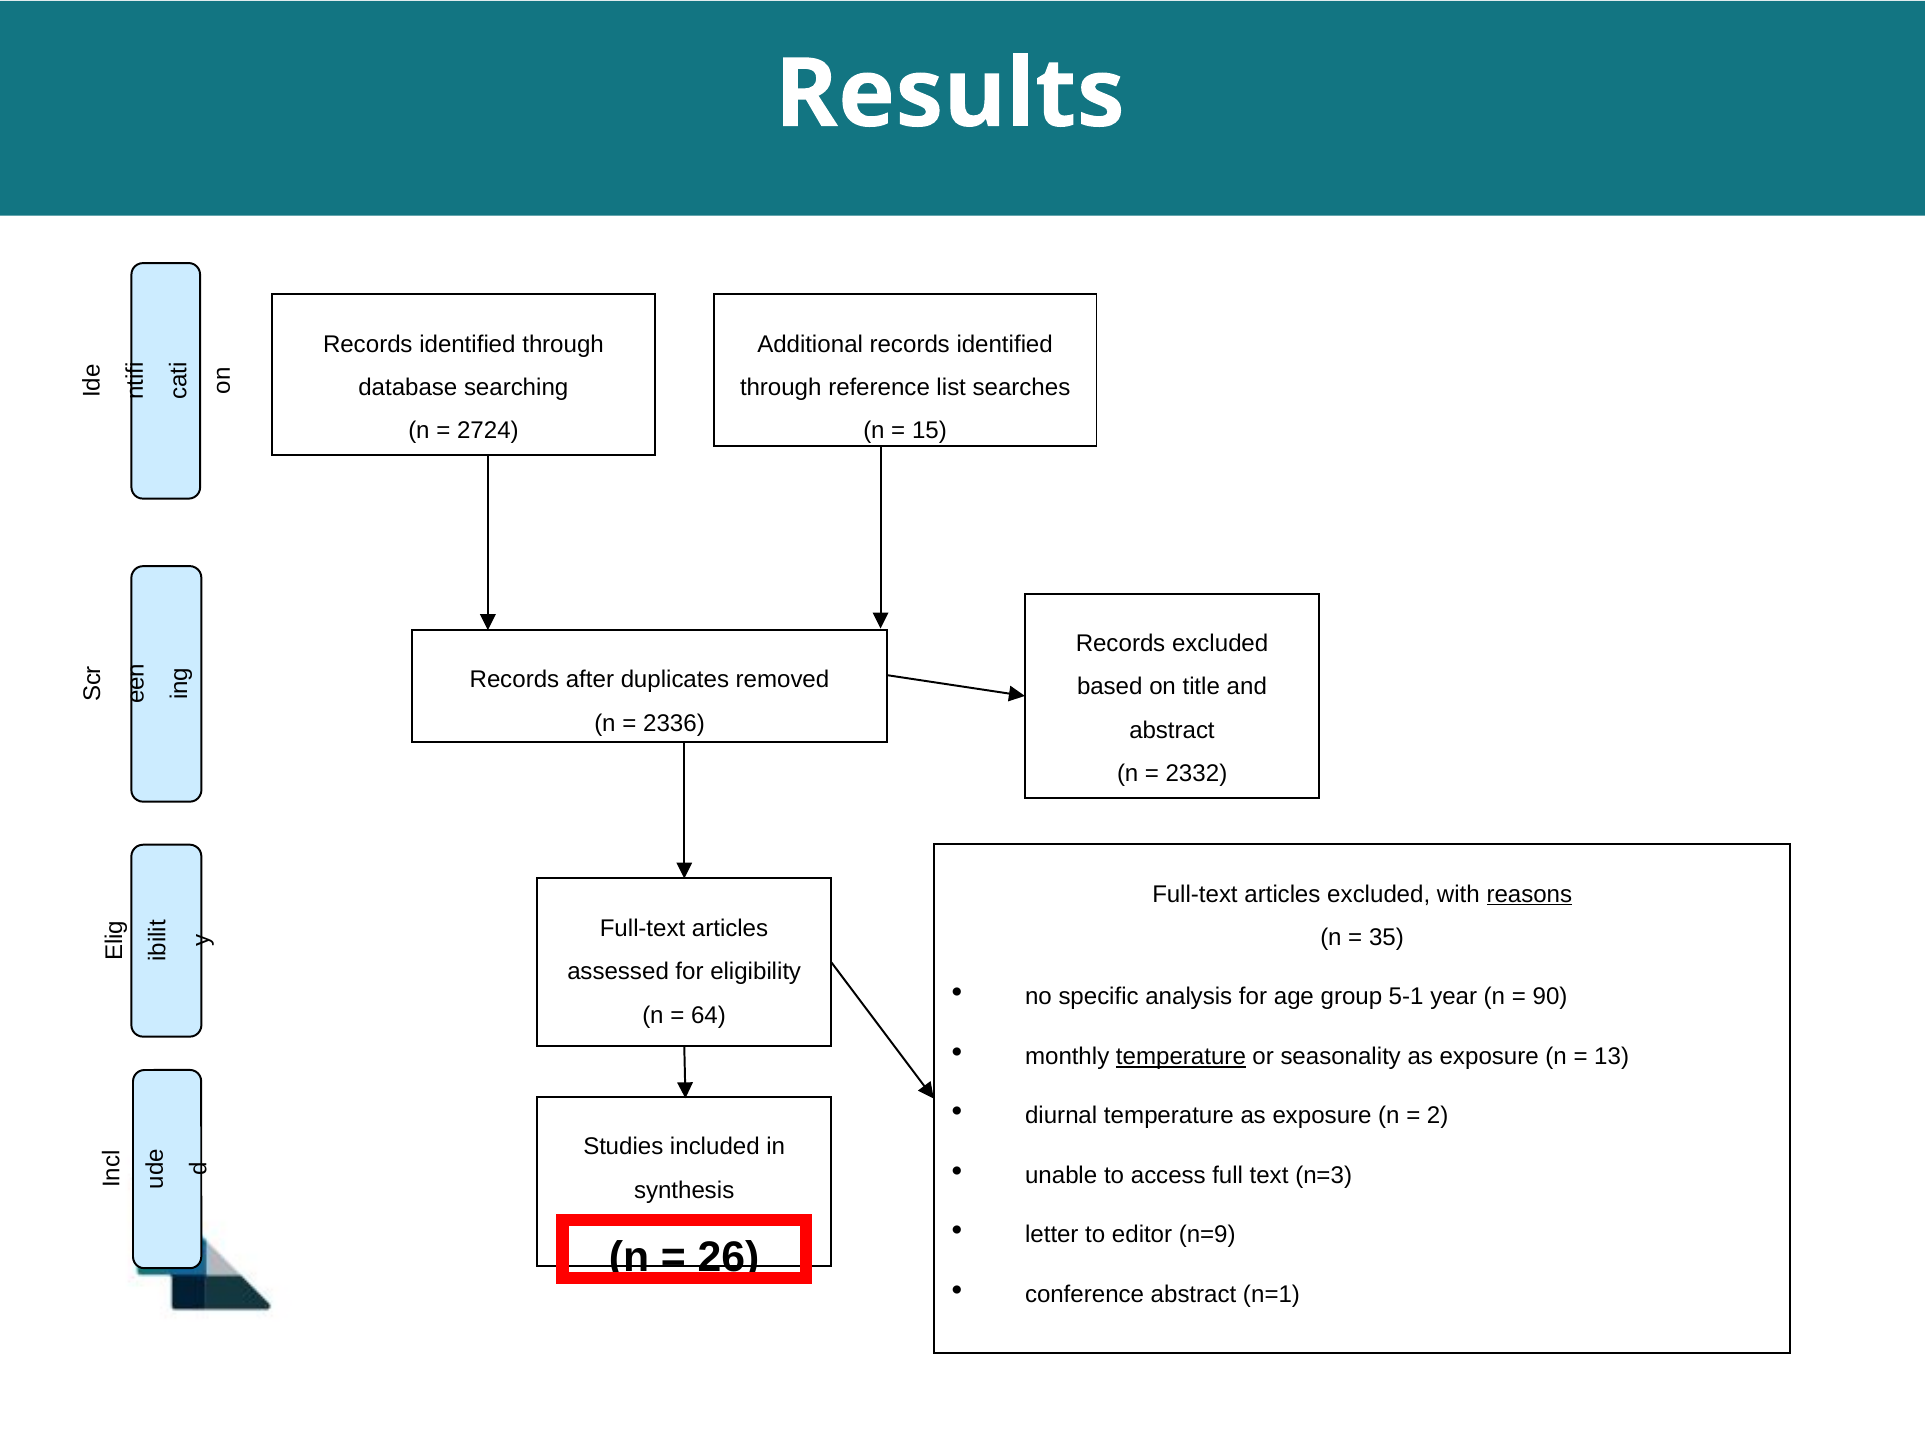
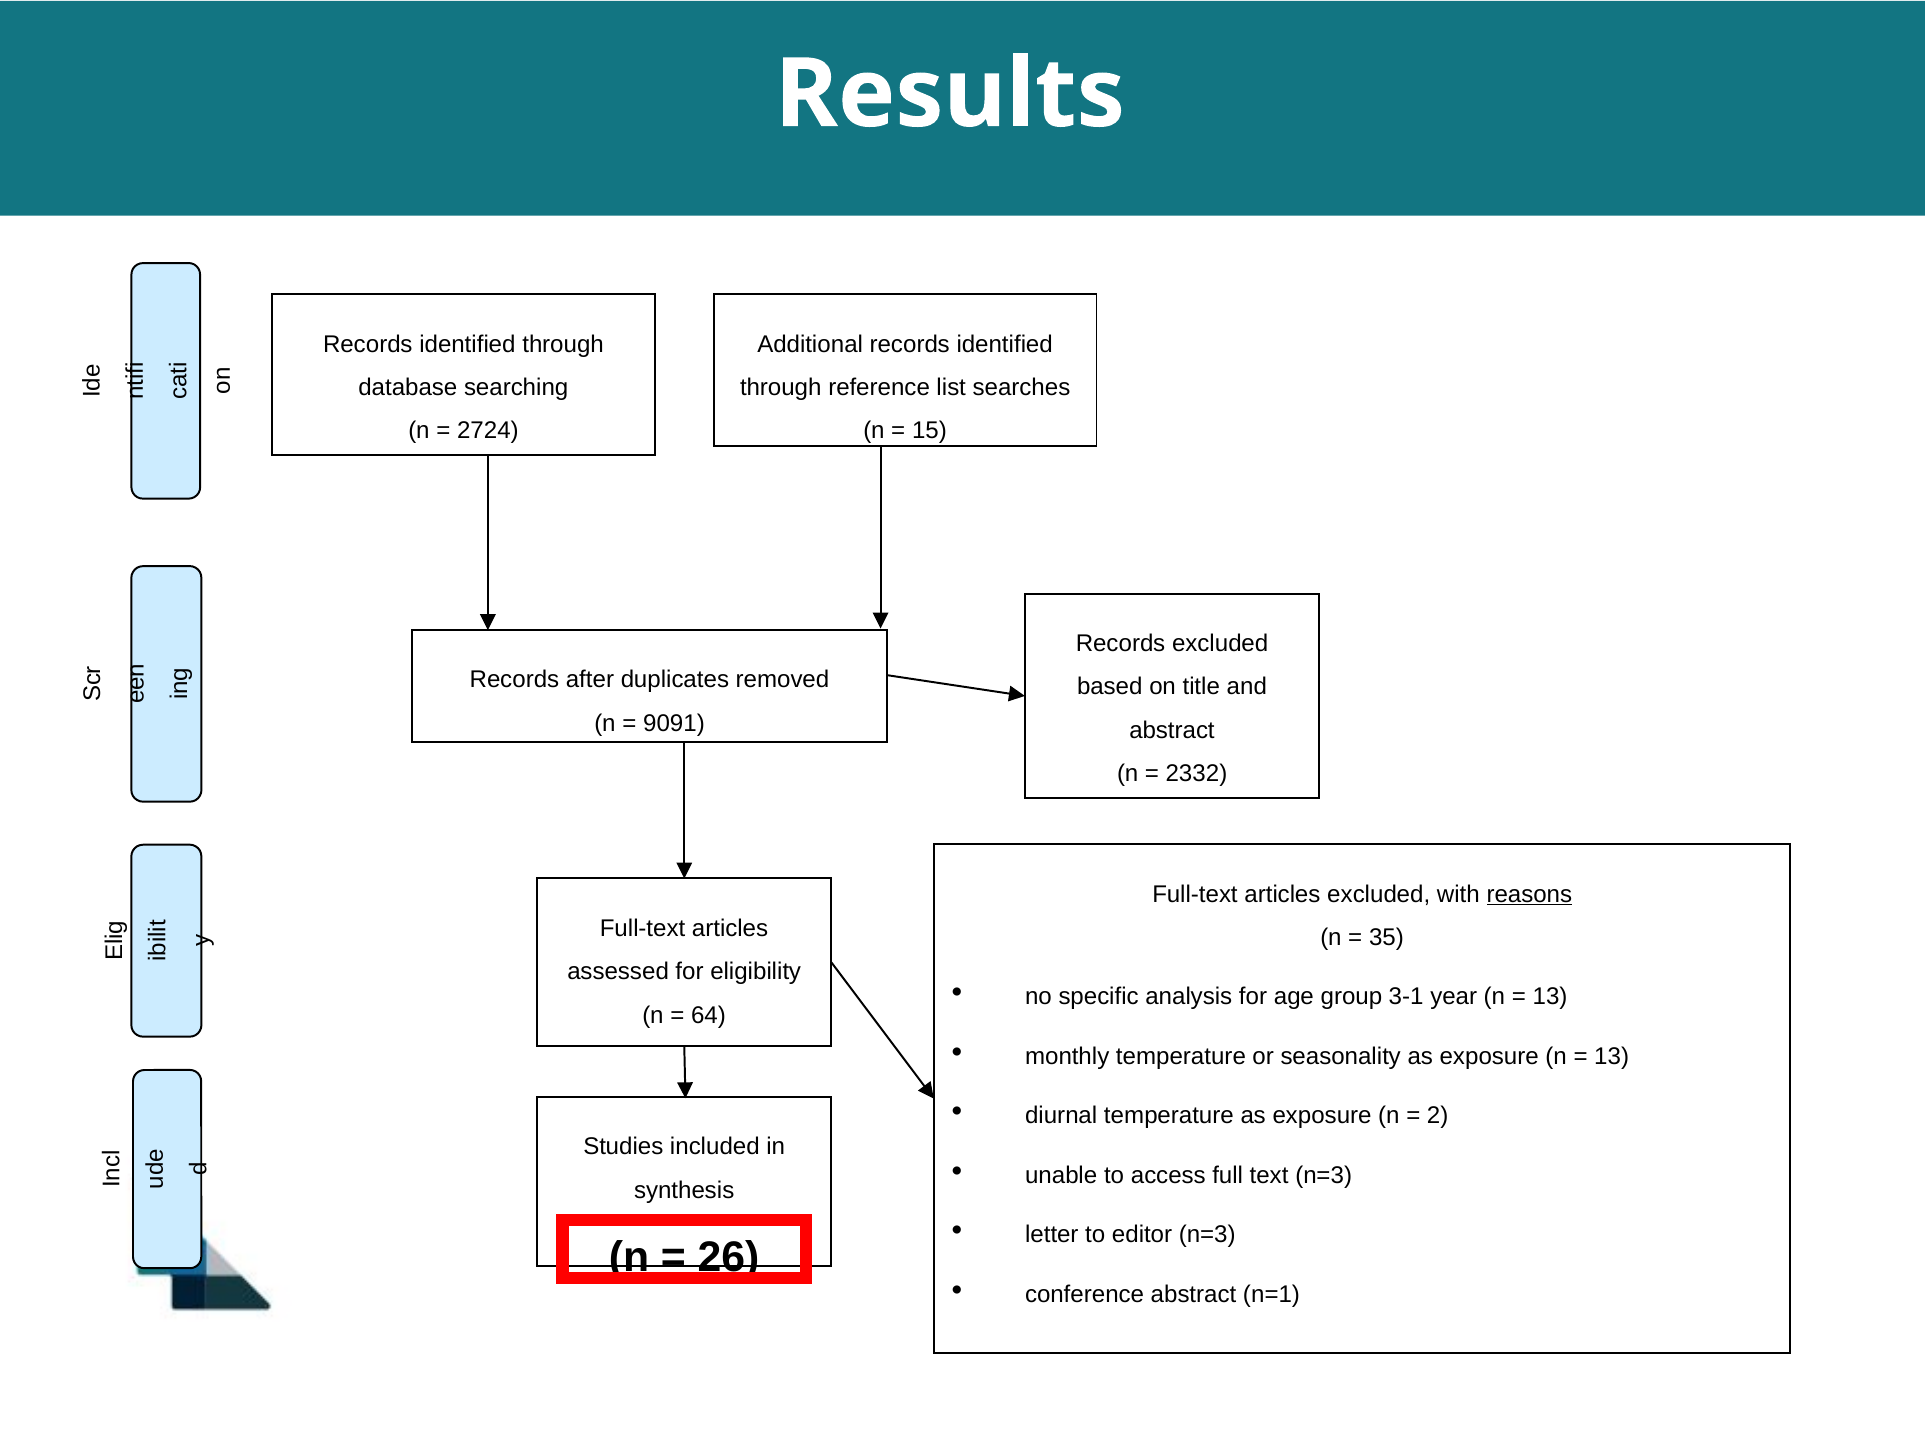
2336: 2336 -> 9091 (674, 723)
5-1: 5-1 -> 3-1 (1406, 997)
90: 90 -> 13 (1550, 997)
temperature underline: present -> none (1181, 1056)
editor n=9: n=9 -> n=3 (1207, 1235)
